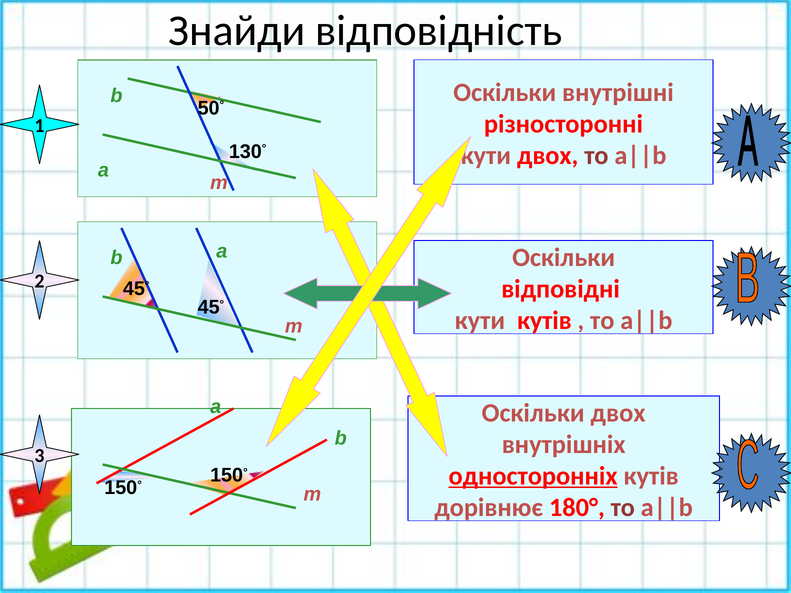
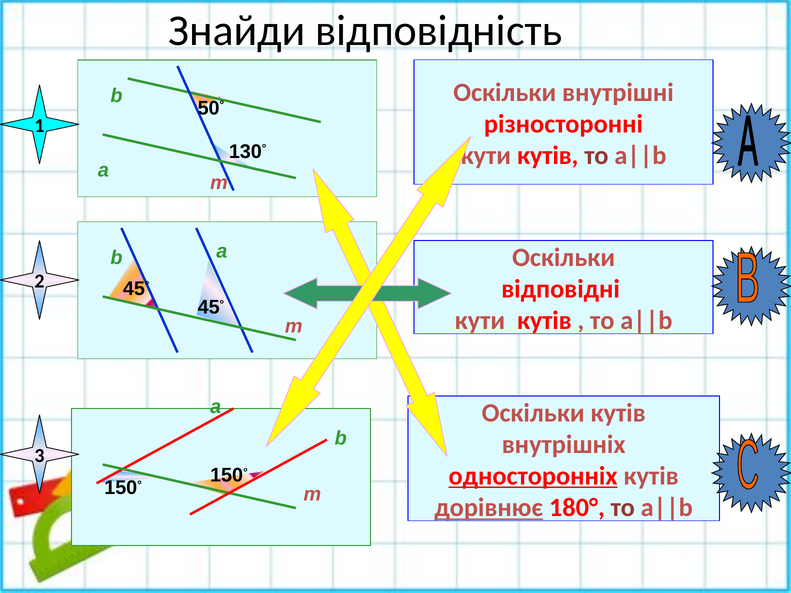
двох: двох -> кутів (548, 156)
Оскільки двох: двох -> кутів (618, 413)
дорівнює underline: none -> present (489, 508)
